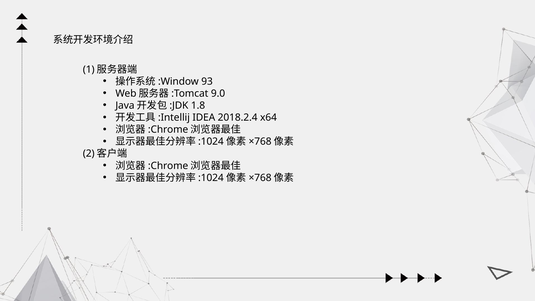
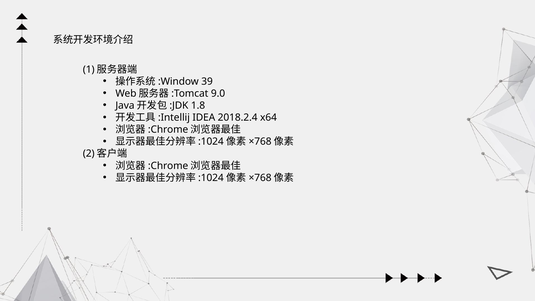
93: 93 -> 39 (207, 81)
